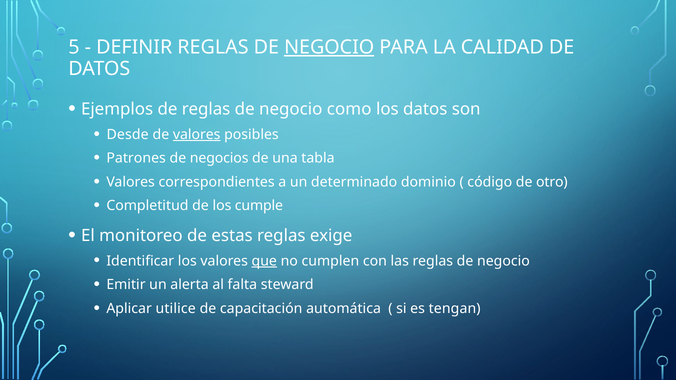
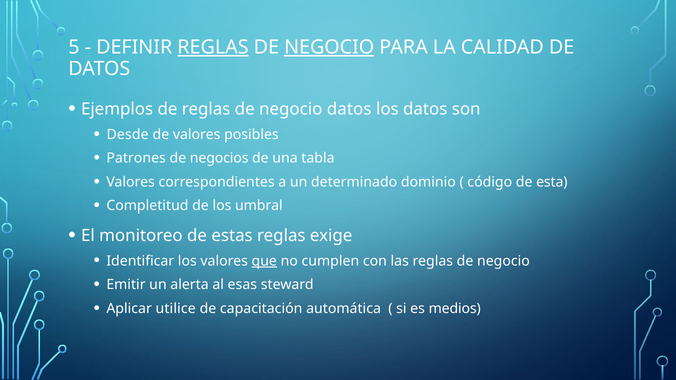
REGLAS underline: none -> present (213, 47)
negocio como: como -> datos (349, 109)
valores underline: present -> none (197, 135)
otro: otro -> esta (552, 182)
cumple: cumple -> umbral (259, 206)
falta: falta -> esas (242, 285)
tengan: tengan -> medios (455, 309)
